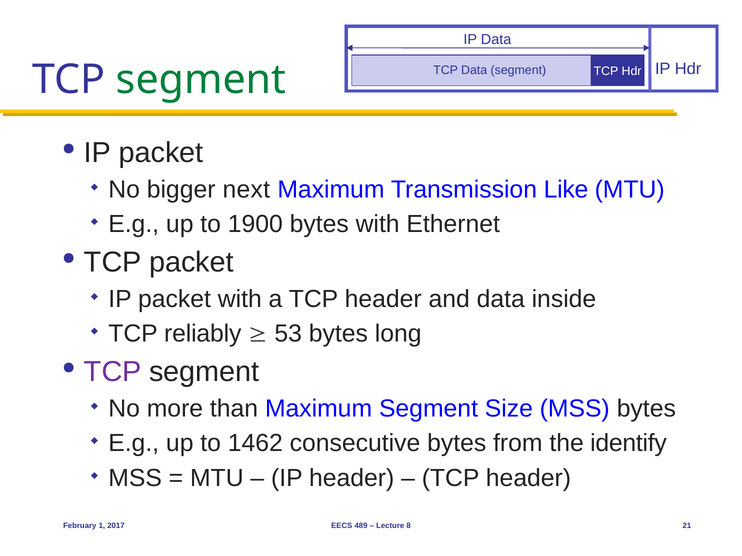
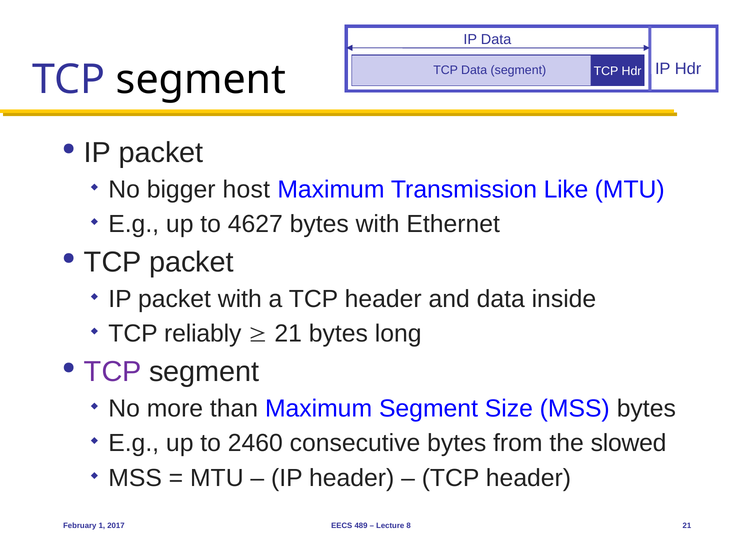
segment colour: green -> black (201, 79)
next: next -> host (246, 190)
1900: 1900 -> 4627 (255, 224)
53: 53 -> 21 (288, 334)
1462: 1462 -> 2460 (255, 444)
identify: identify -> slowed (629, 444)
